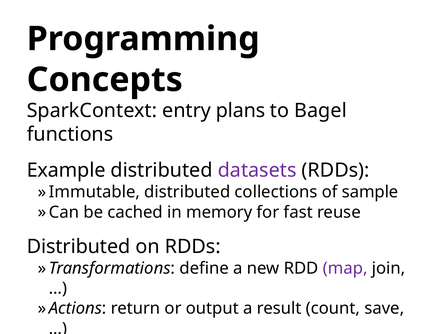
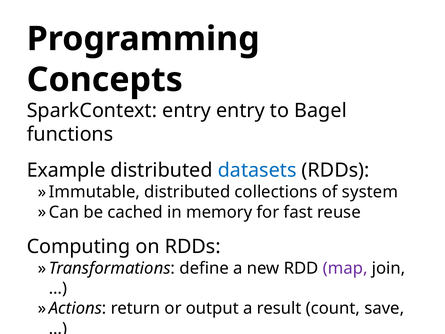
entry plans: plans -> entry (240, 110)
datasets colour: purple -> blue (257, 170)
sample: sample -> system (370, 192)
Distributed: Distributed -> Computing (78, 246)
